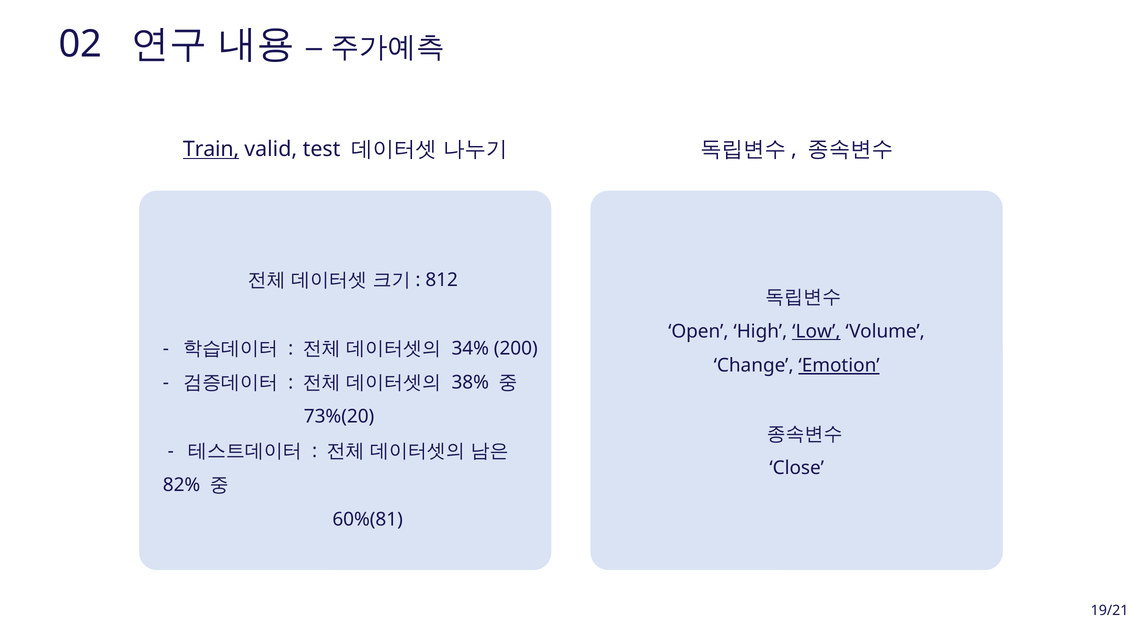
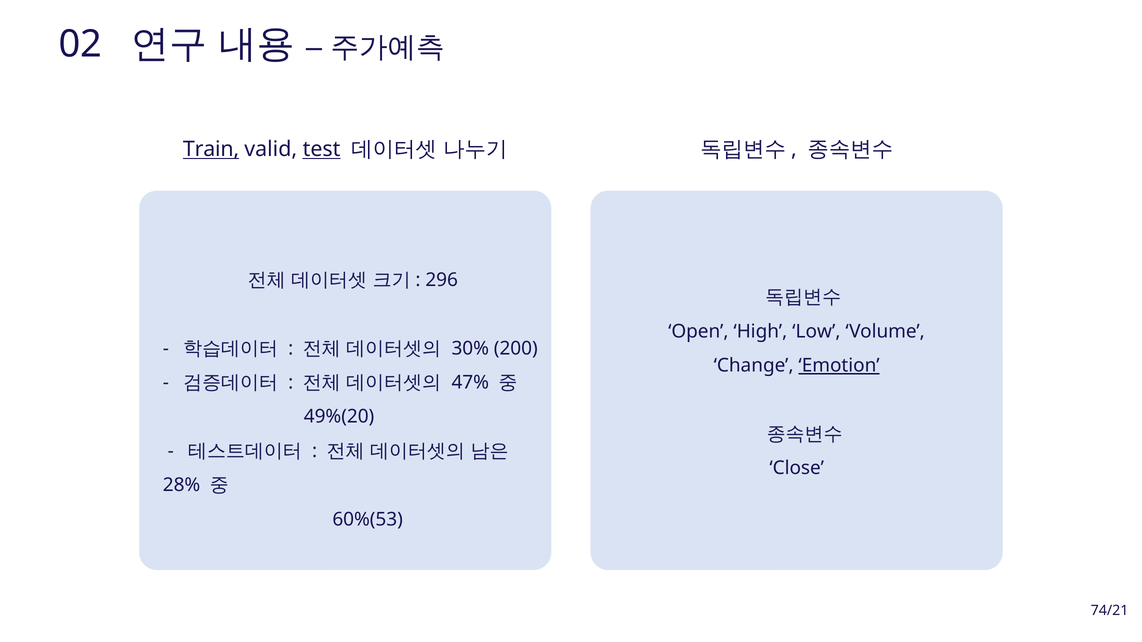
test underline: none -> present (322, 149)
812: 812 -> 296 (442, 280)
Low underline: present -> none (816, 332)
34%: 34% -> 30% (470, 348)
38%: 38% -> 47% (470, 383)
73%(20: 73%(20 -> 49%(20 (339, 417)
82%: 82% -> 28% (182, 485)
60%(81: 60%(81 -> 60%(53 (368, 520)
19/21: 19/21 -> 74/21 (1110, 611)
